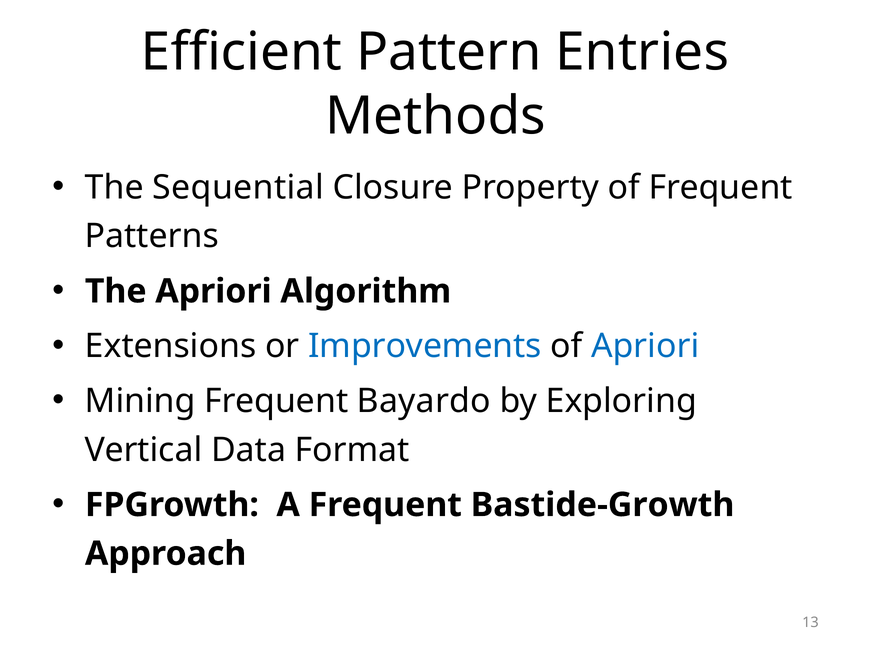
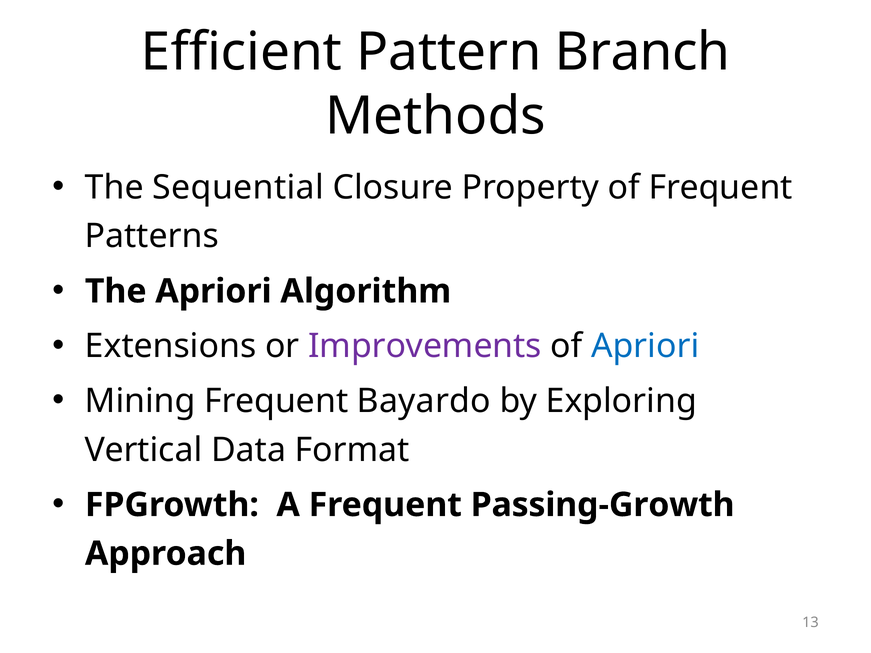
Entries: Entries -> Branch (643, 52)
Improvements colour: blue -> purple (425, 346)
Bastide-Growth: Bastide-Growth -> Passing-Growth (603, 505)
